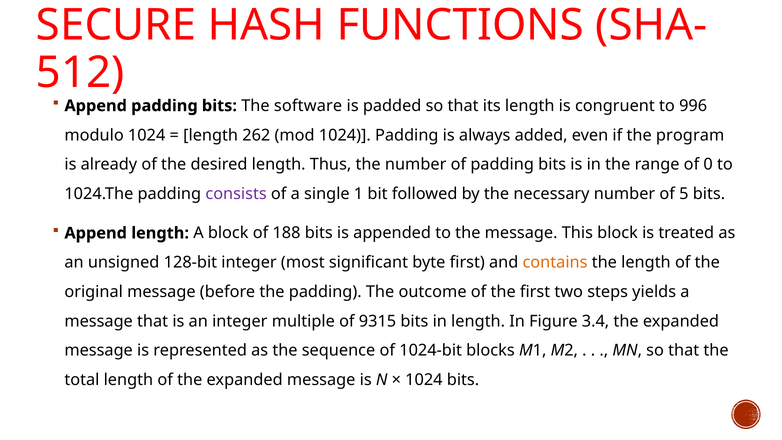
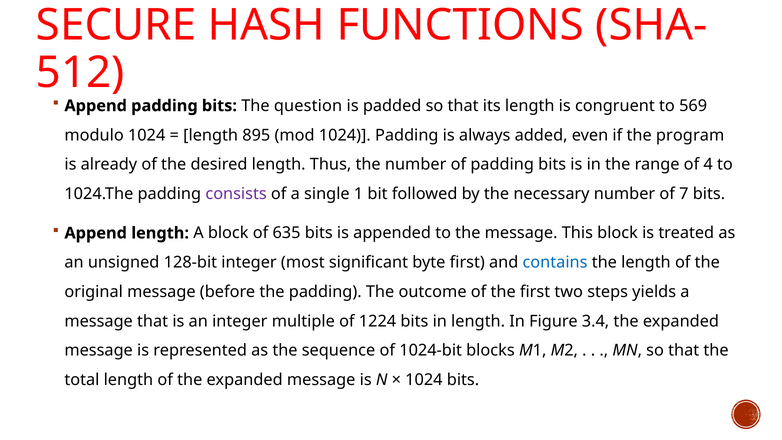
software: software -> question (308, 106)
996: 996 -> 569 (693, 106)
262: 262 -> 895 (256, 135)
0: 0 -> 4 (708, 165)
5: 5 -> 7 (684, 194)
188: 188 -> 635 (287, 233)
contains colour: orange -> blue (555, 262)
9315: 9315 -> 1224 (378, 321)
